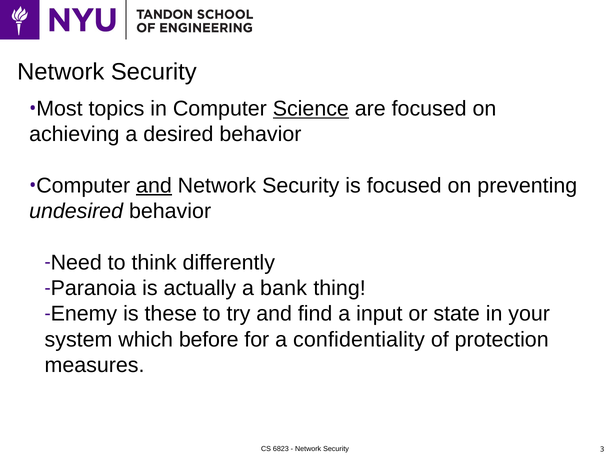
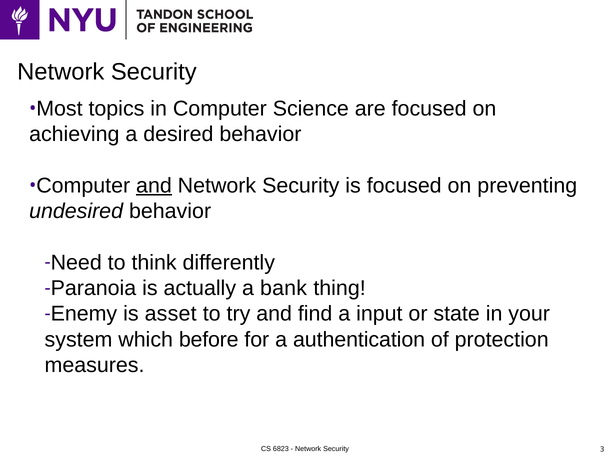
Science underline: present -> none (311, 109)
these: these -> asset (171, 314)
confidentiality: confidentiality -> authentication (359, 340)
